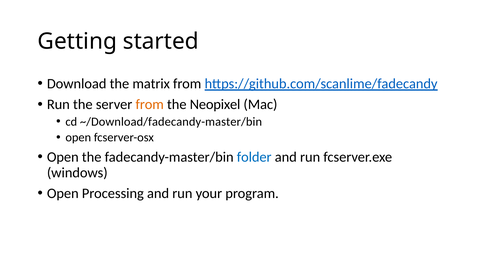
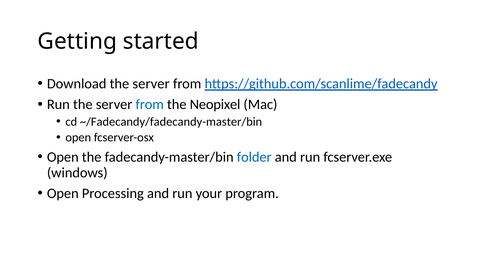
Download the matrix: matrix -> server (151, 84)
from colour: orange -> blue (150, 105)
~/Download/fadecandy-master/bin: ~/Download/fadecandy-master/bin -> ~/Fadecandy/fadecandy-master/bin (171, 122)
